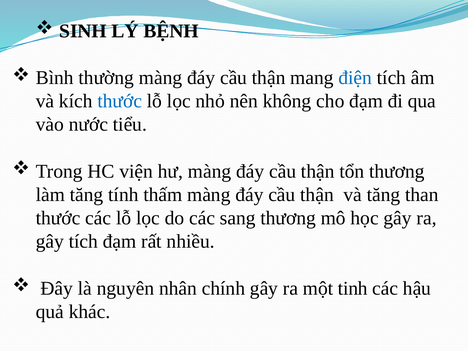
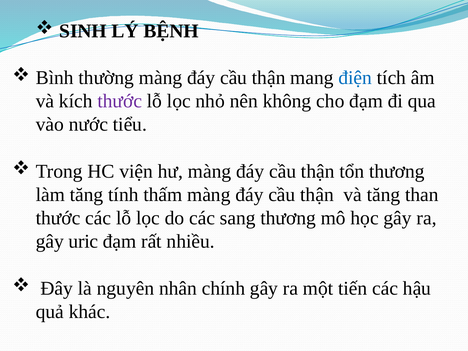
thước colour: blue -> purple (120, 101)
gây tích: tích -> uric (83, 242)
tinh: tinh -> tiến (353, 288)
